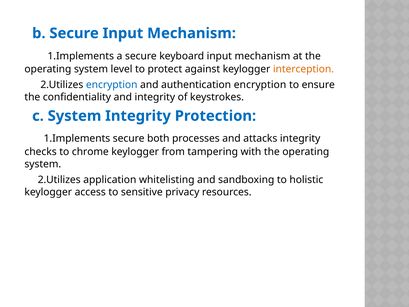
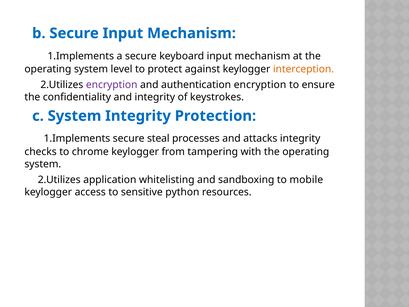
encryption colour: blue -> purple (112, 85)
both: both -> steal (158, 139)
holistic: holistic -> mobile (306, 180)
privacy: privacy -> python (182, 192)
